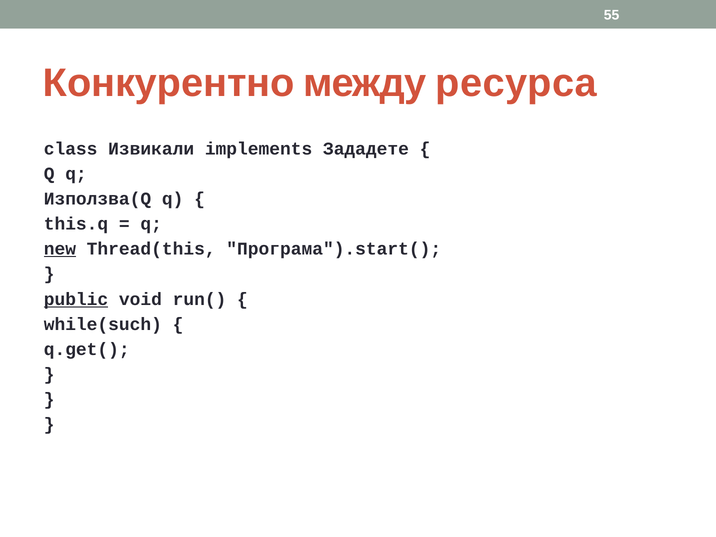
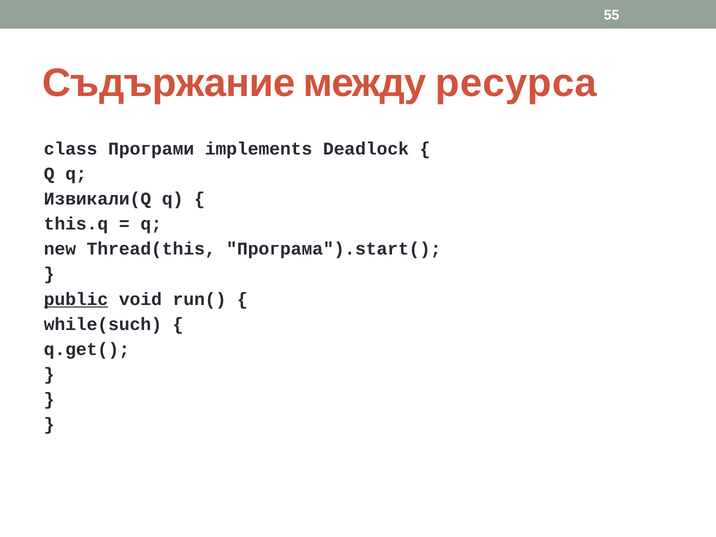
Конкурентно: Конкурентно -> Съдържание (169, 83)
Извикали: Извикали -> Програми (151, 149)
Зададете: Зададете -> Deadlock (366, 149)
Използва(Q: Използва(Q -> Извикали(Q (97, 199)
new underline: present -> none (60, 249)
